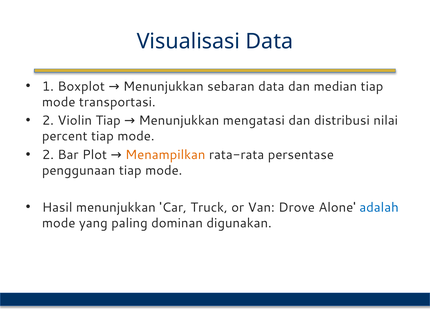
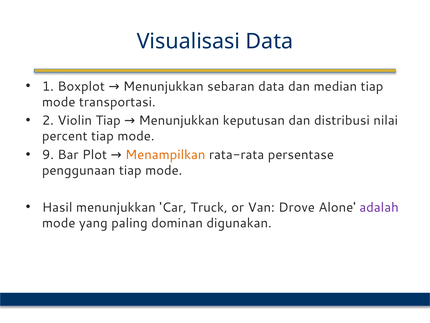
mengatasi: mengatasi -> keputusan (254, 120)
2: 2 -> 9 (48, 154)
adalah colour: blue -> purple (379, 207)
